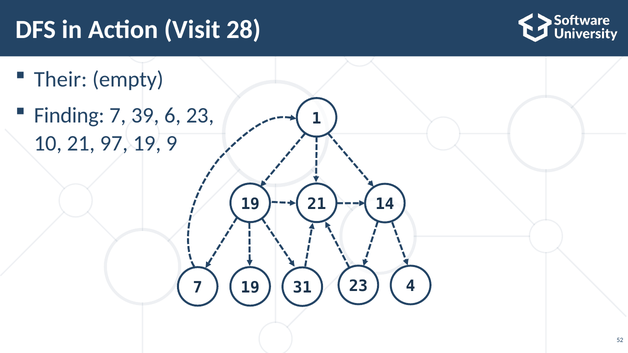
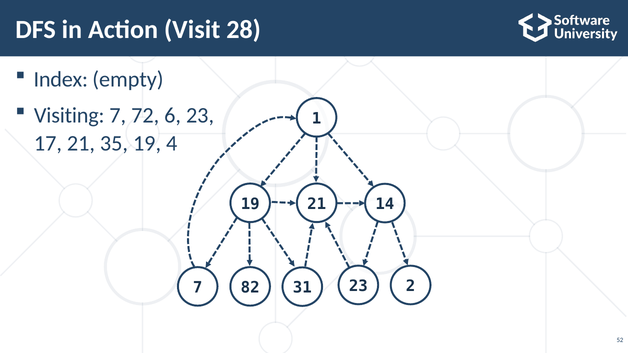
Their: Their -> Index (61, 80)
Finding: Finding -> Visiting (69, 116)
39: 39 -> 72 (145, 116)
10: 10 -> 17 (48, 144)
97: 97 -> 35 (114, 144)
9: 9 -> 4 (172, 144)
4: 4 -> 2 (411, 286)
7 19: 19 -> 82 (250, 288)
